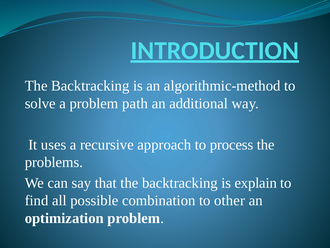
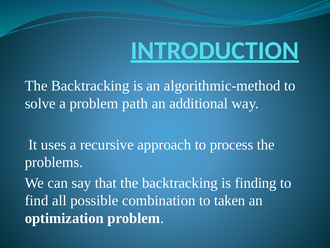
explain: explain -> finding (256, 183)
other: other -> taken (230, 200)
